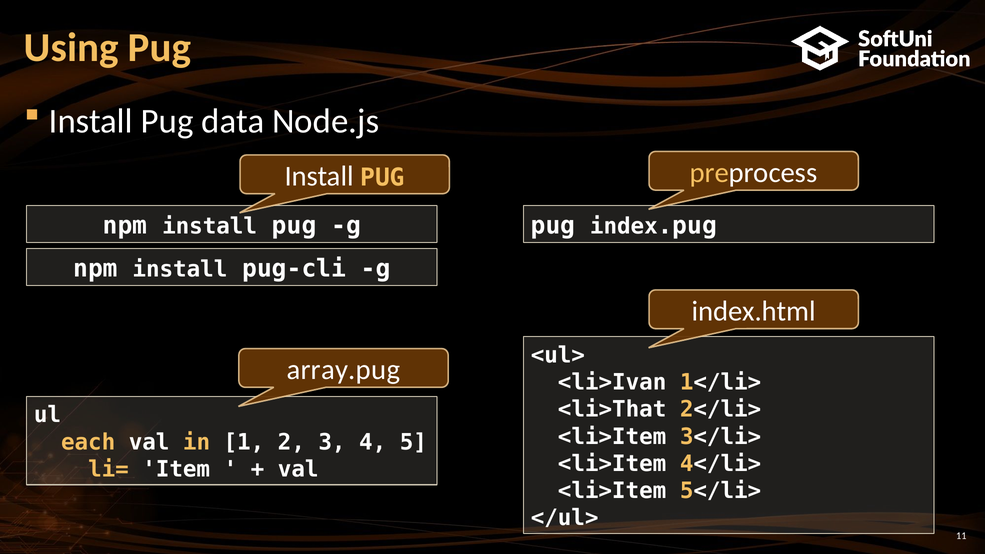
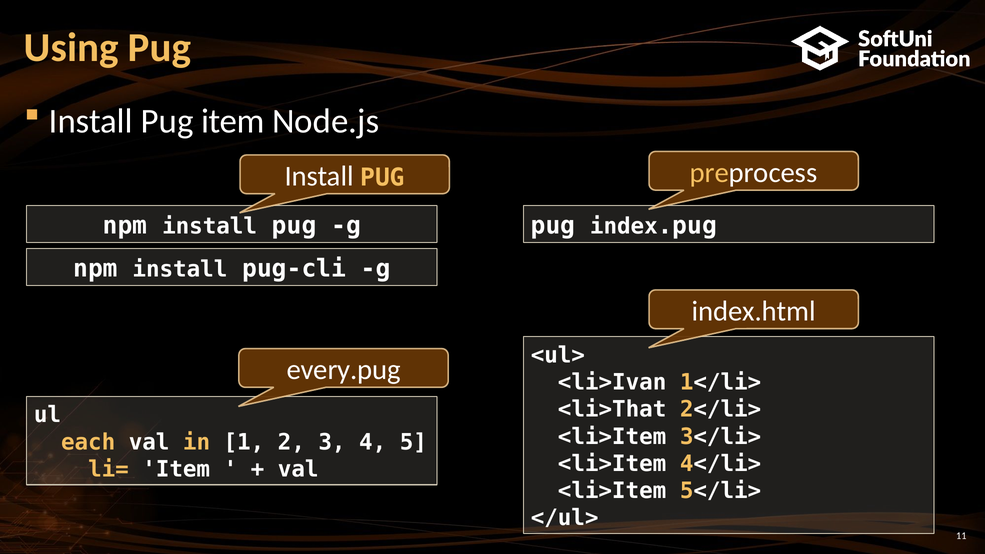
Pug data: data -> item (233, 121)
array.pug: array.pug -> every.pug (344, 370)
